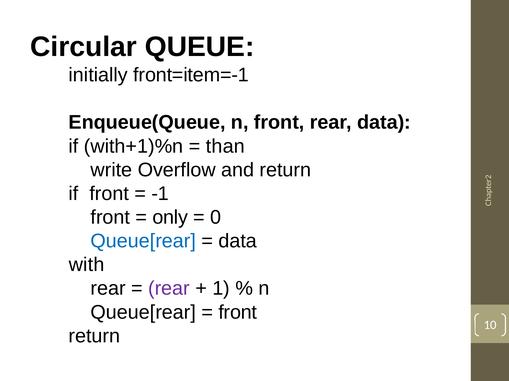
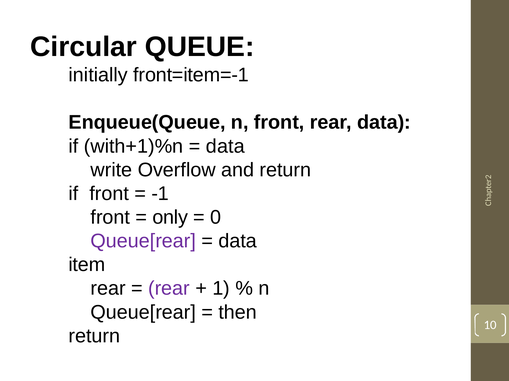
than: than -> data (225, 146)
Queue[rear colour: blue -> purple (143, 242)
with: with -> item (87, 265)
front: front -> then (238, 313)
